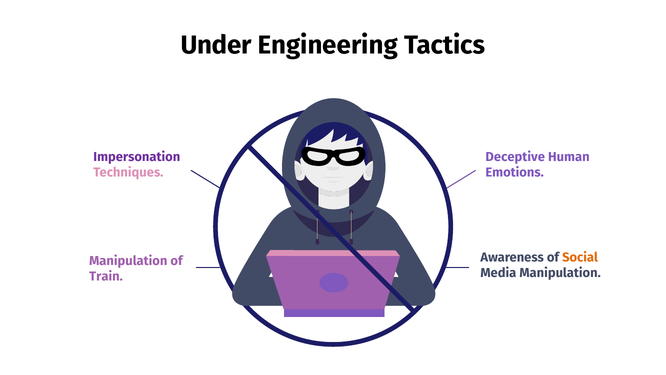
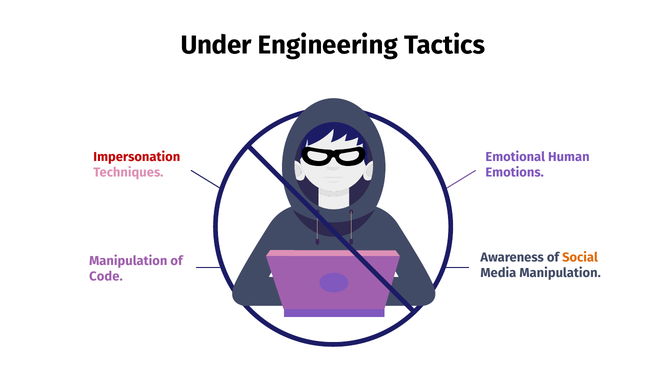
Deceptive: Deceptive -> Emotional (515, 157)
Impersonation colour: purple -> red (137, 157)
Train: Train -> Code (106, 276)
